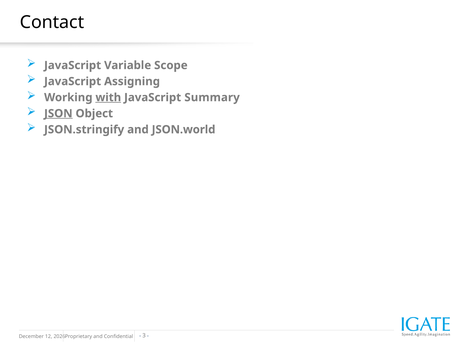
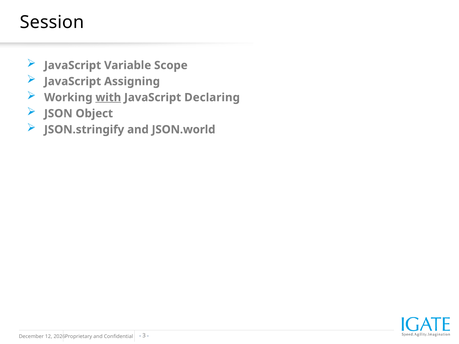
Contact: Contact -> Session (52, 22)
Summary: Summary -> Declaring (212, 98)
JSON underline: present -> none (58, 114)
